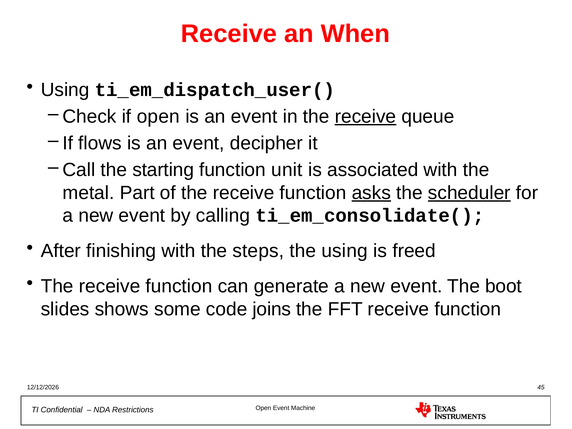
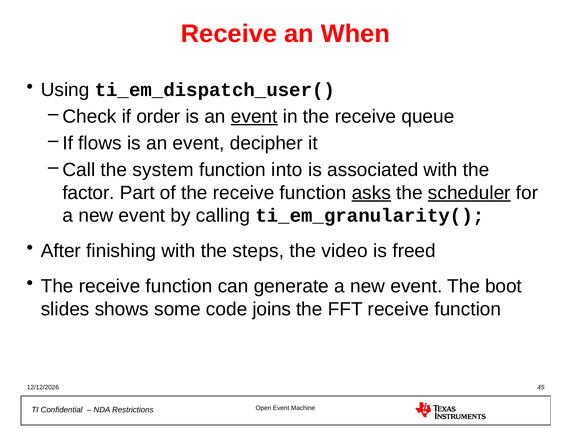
if open: open -> order (158, 117)
event underline: none -> present (254, 117)
receive underline: present -> none (365, 117)
starting: starting -> system (163, 170)
unit: unit -> into (287, 170)
metal: metal -> factor (89, 193)
ti_em_consolidate(: ti_em_consolidate( -> ti_em_granularity( (370, 216)
the using: using -> video (345, 251)
